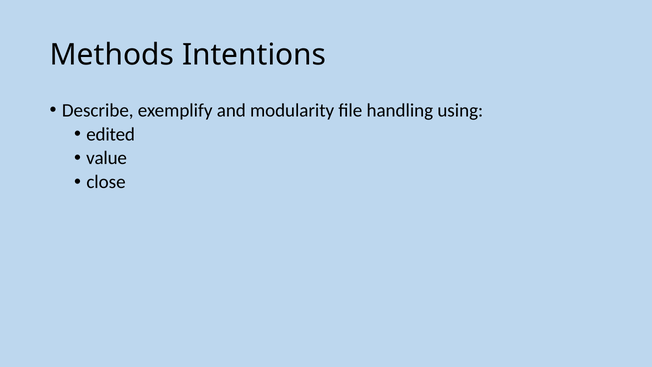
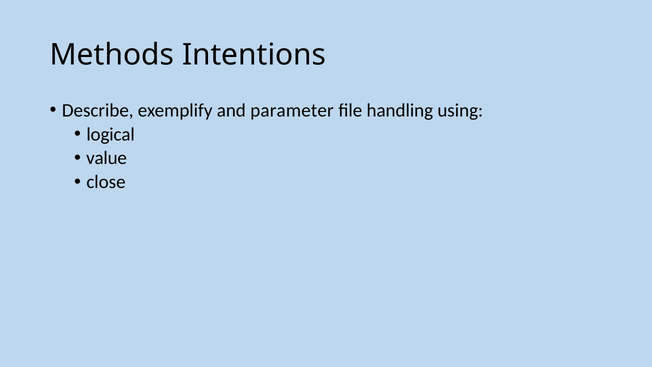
modularity: modularity -> parameter (292, 110)
edited: edited -> logical (111, 134)
